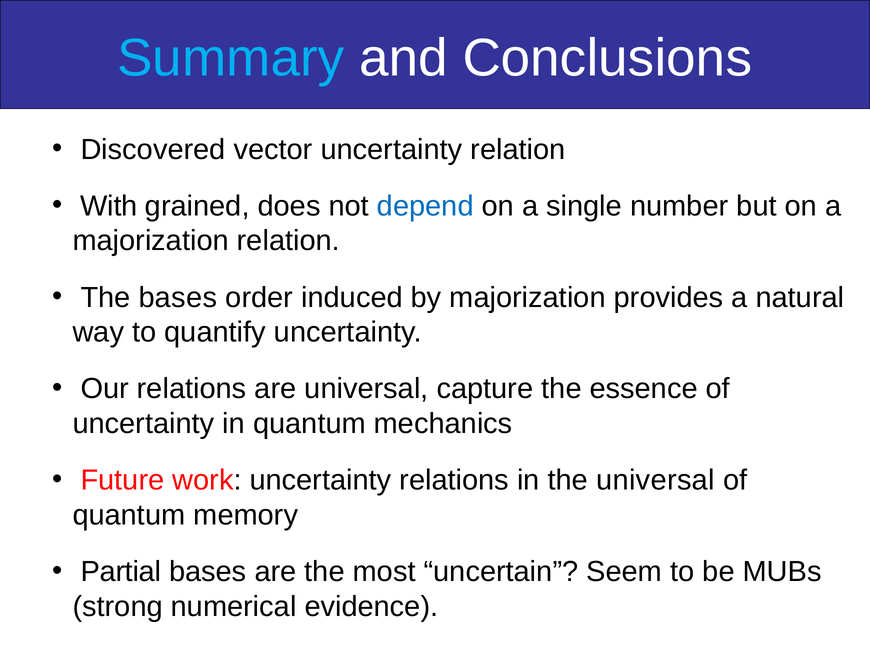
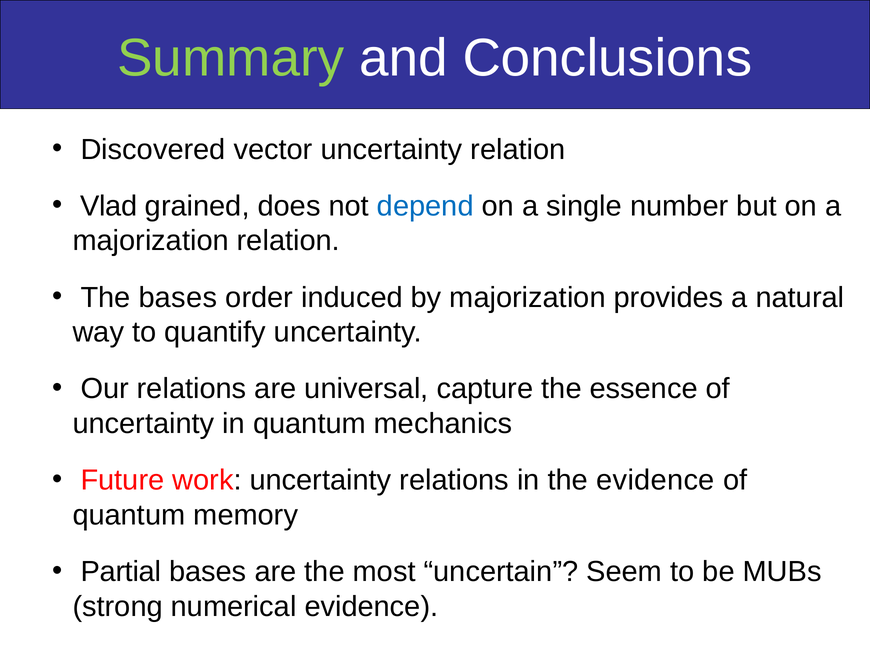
Summary colour: light blue -> light green (231, 58)
With: With -> Vlad (109, 206)
the universal: universal -> evidence (656, 480)
